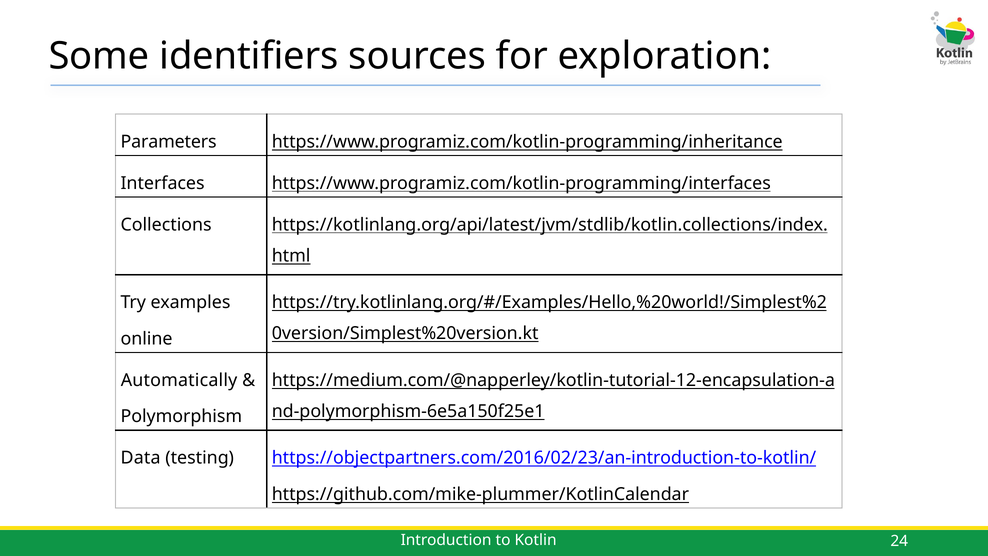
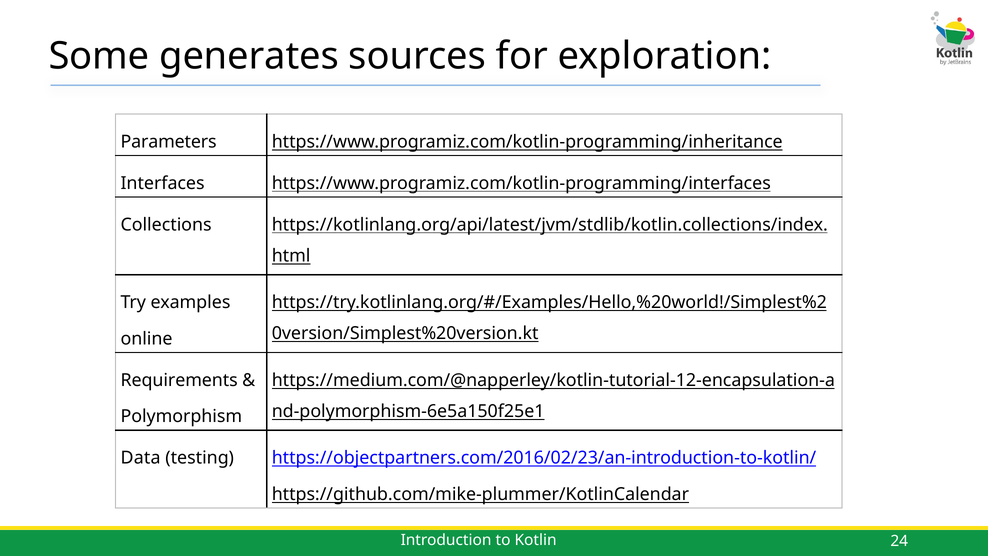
identifiers: identifiers -> generates (249, 56)
Automatically: Automatically -> Requirements (179, 380)
